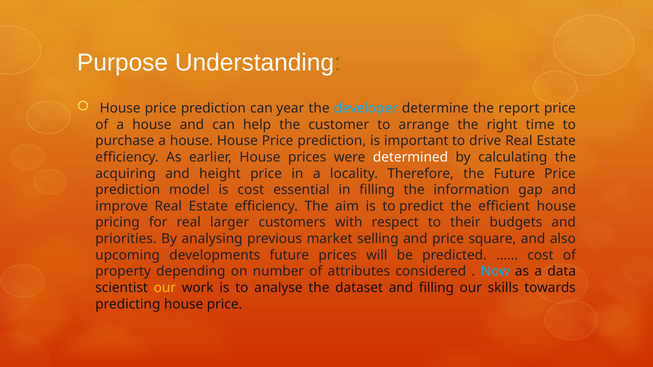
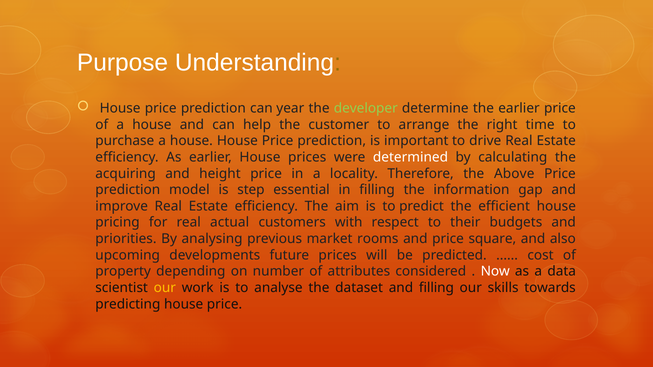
developer colour: light blue -> light green (366, 108)
the report: report -> earlier (519, 108)
the Future: Future -> Above (514, 174)
is cost: cost -> step (251, 190)
larger: larger -> actual (230, 223)
selling: selling -> rooms (378, 239)
Now colour: light blue -> white (495, 272)
